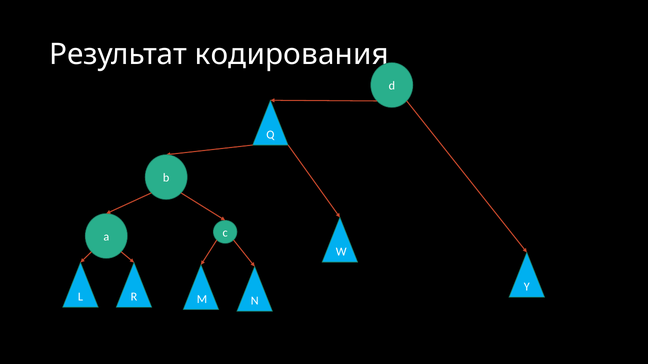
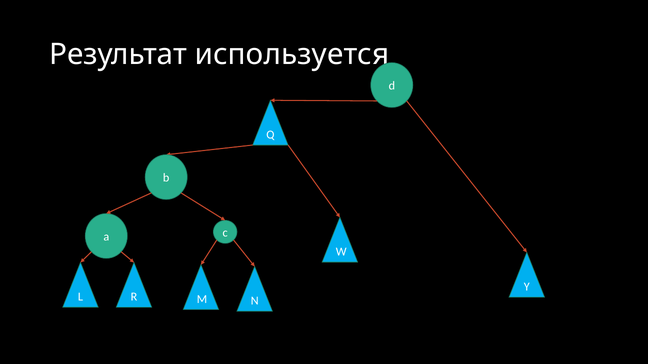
кодирования: кодирования -> используется (292, 54)
